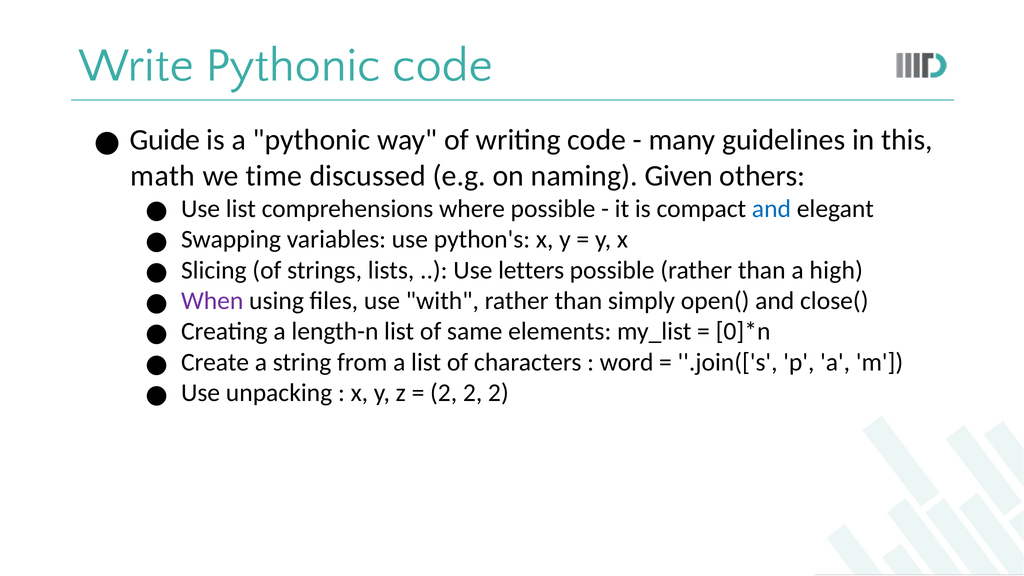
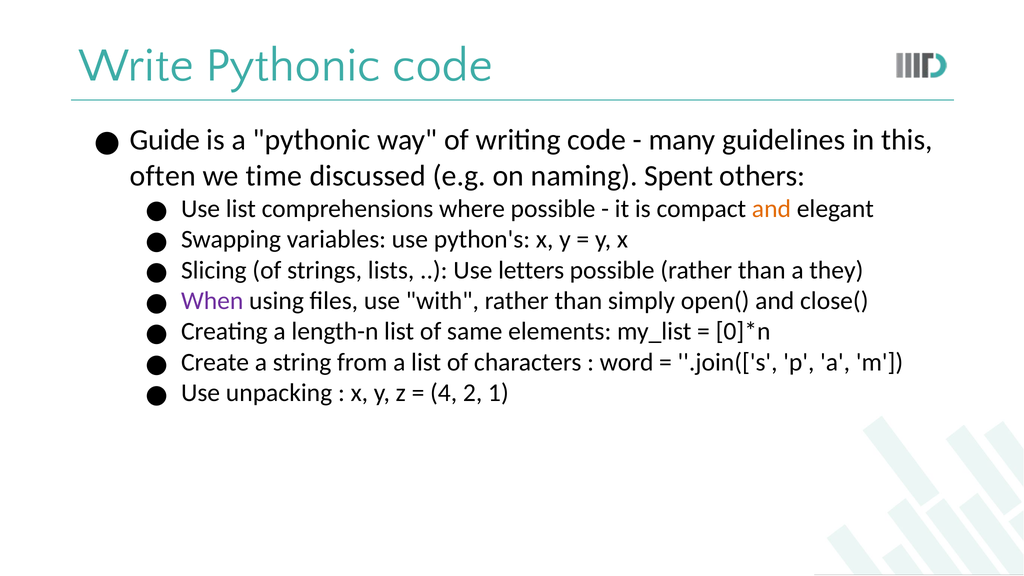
math: math -> often (163, 176)
Given: Given -> Spent (679, 176)
and colour: blue -> orange (771, 209)
high: high -> they (836, 270)
2: 2 -> 4 (444, 393)
2: 2 -> 1 (498, 393)
